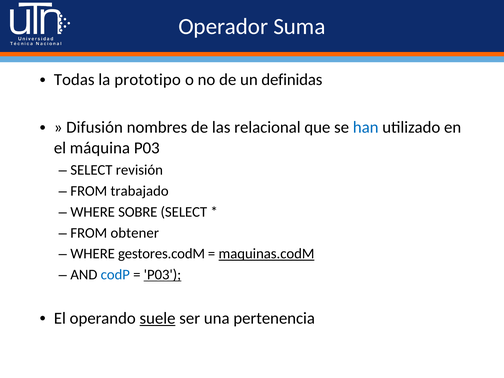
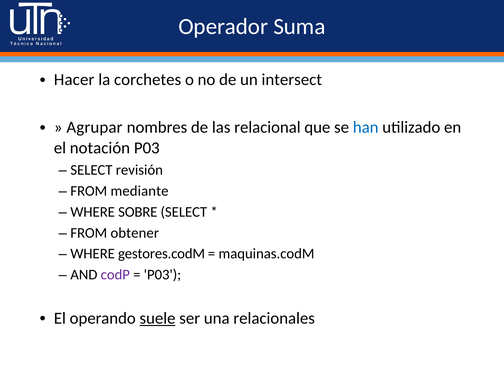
Todas: Todas -> Hacer (74, 80)
prototipo: prototipo -> corchetes (148, 80)
definidas: definidas -> intersect (292, 80)
Difusión: Difusión -> Agrupar (94, 127)
máquina: máquina -> notación (100, 148)
trabajado: trabajado -> mediante (140, 191)
maquinas.codM underline: present -> none (267, 254)
codP colour: blue -> purple (115, 275)
P03 underline: present -> none (162, 275)
pertenencia: pertenencia -> relacionales (274, 318)
